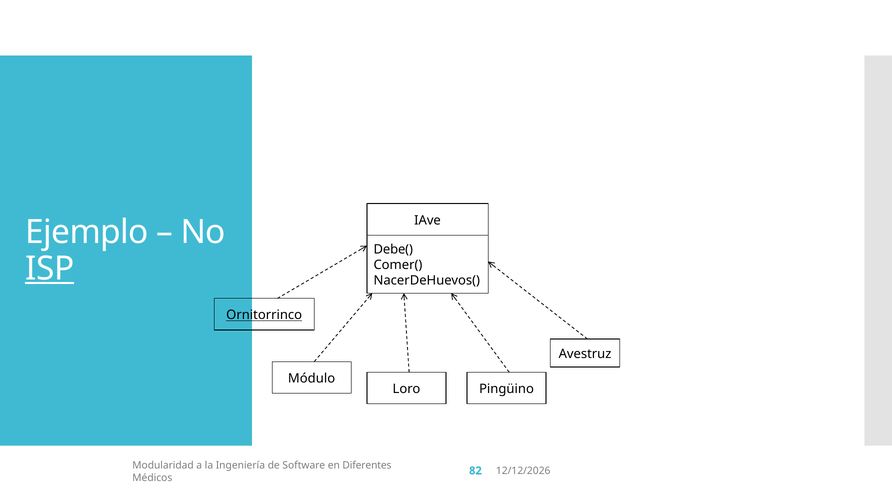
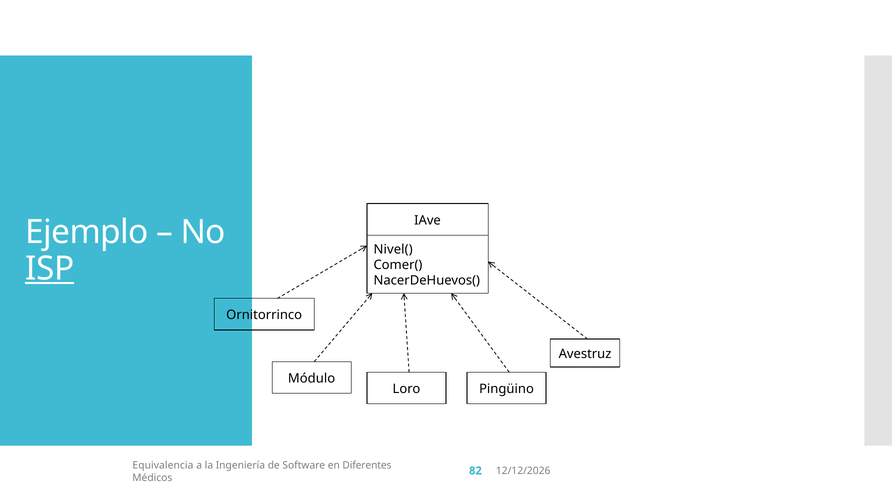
Debe(: Debe( -> Nivel( (393, 249)
Ornitorrinco underline: present -> none (264, 315)
Modularidad: Modularidad -> Equivalencia (163, 465)
